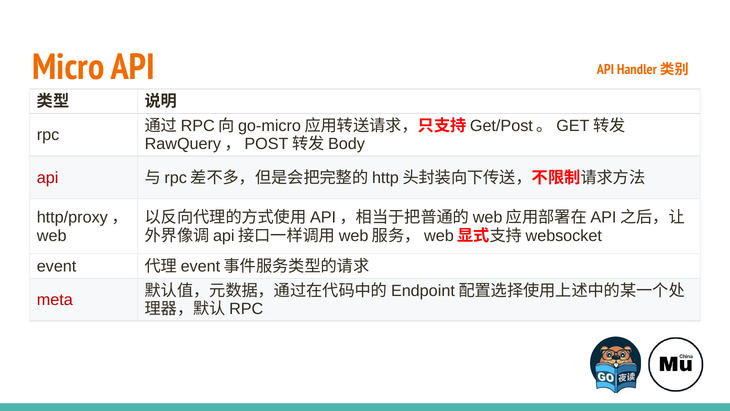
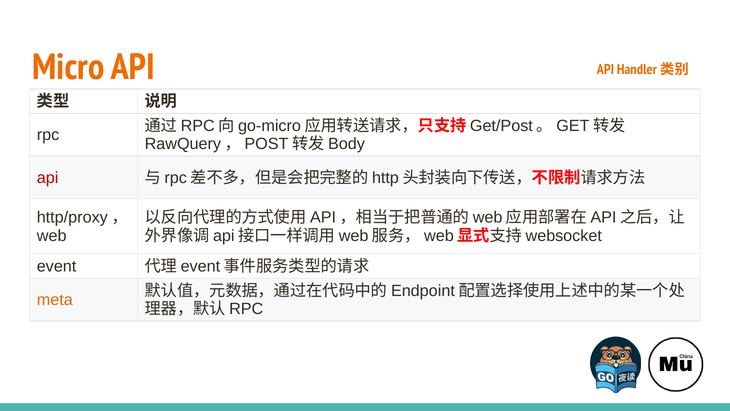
meta colour: red -> orange (55, 300)
